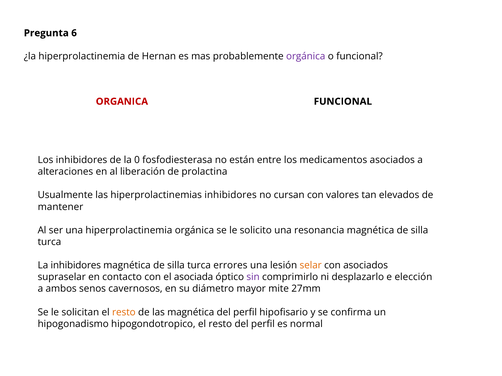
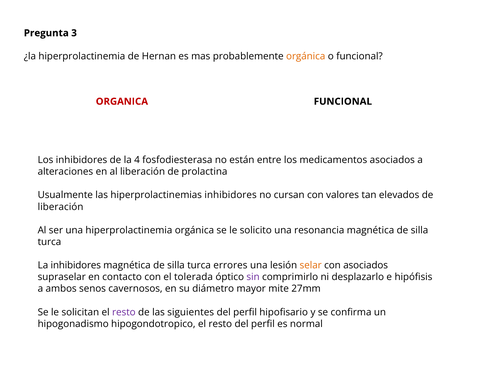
6: 6 -> 3 (74, 33)
orgánica colour: purple -> orange (306, 57)
0: 0 -> 4 (137, 160)
mantener: mantener -> liberación (61, 207)
asociada: asociada -> tolerada (193, 277)
elección: elección -> hipófisis (413, 277)
resto colour: orange -> purple (124, 313)
las magnética: magnética -> siguientes (191, 313)
